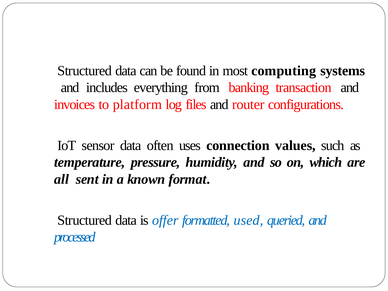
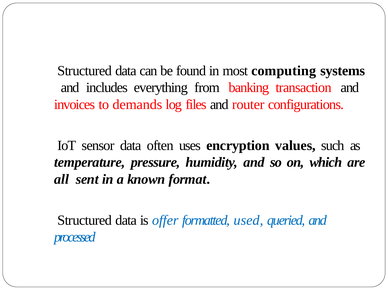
platform: platform -> demands (137, 104)
connection: connection -> encryption (238, 146)
